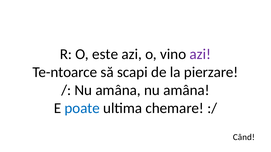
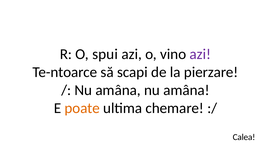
este: este -> spui (105, 54)
poate colour: blue -> orange (82, 108)
Când: Când -> Calea (244, 137)
